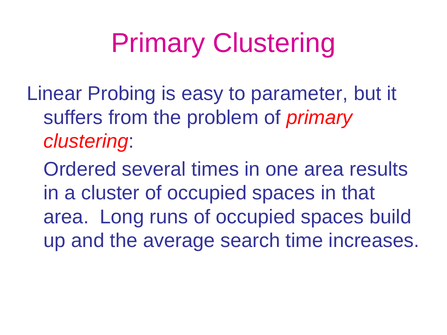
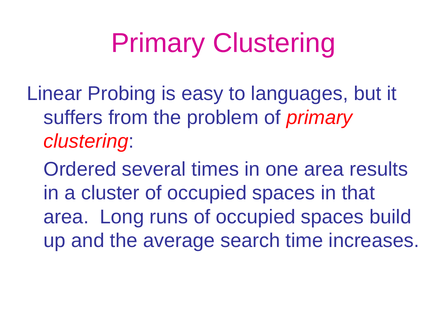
parameter: parameter -> languages (300, 94)
